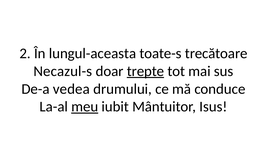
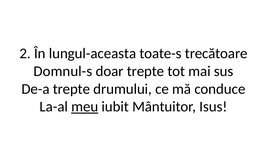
Necazul-s: Necazul-s -> Domnul-s (63, 71)
trepte underline: present -> none (145, 71)
De-a vedea: vedea -> trepte (71, 89)
